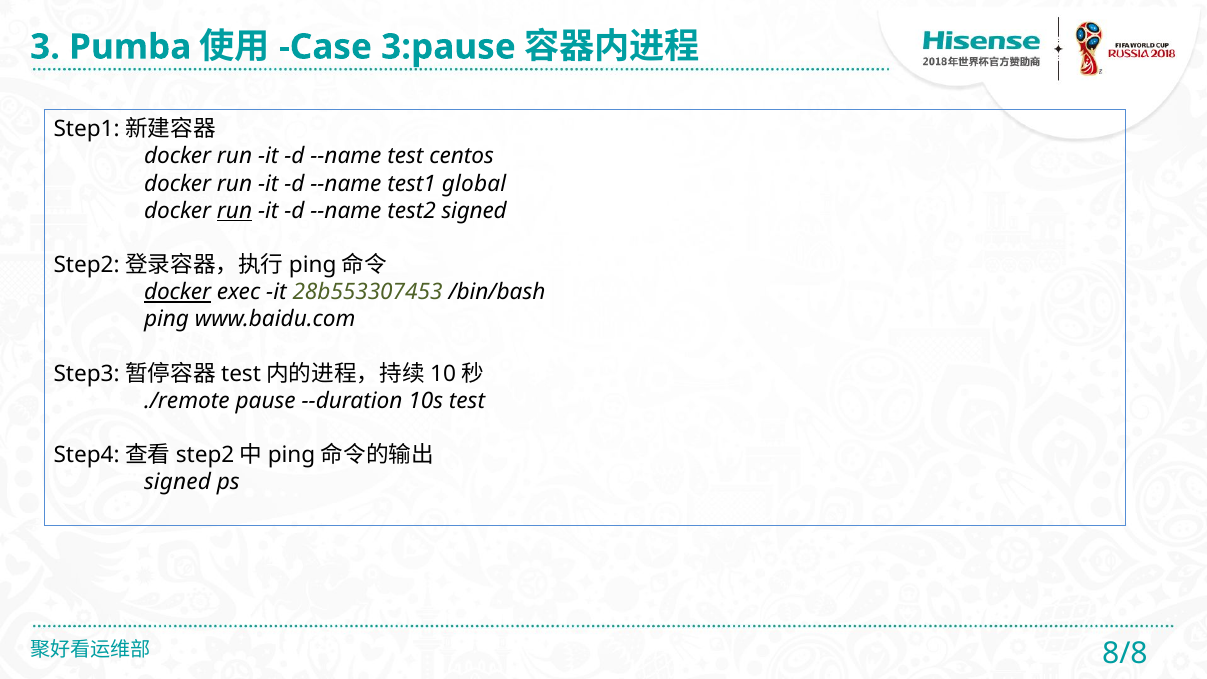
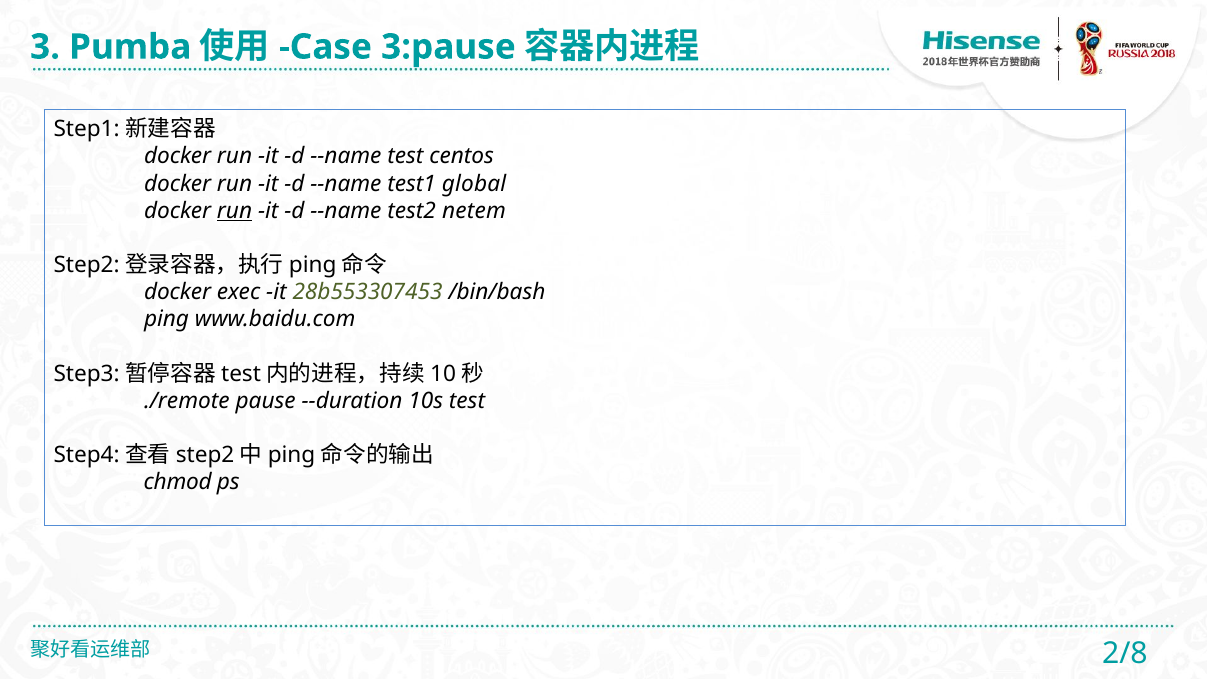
test2 signed: signed -> netem (474, 211)
docker underline: present -> none (178, 292)
signed: signed -> chmod (178, 482)
8/8: 8/8 -> 2/8 (1125, 653)
